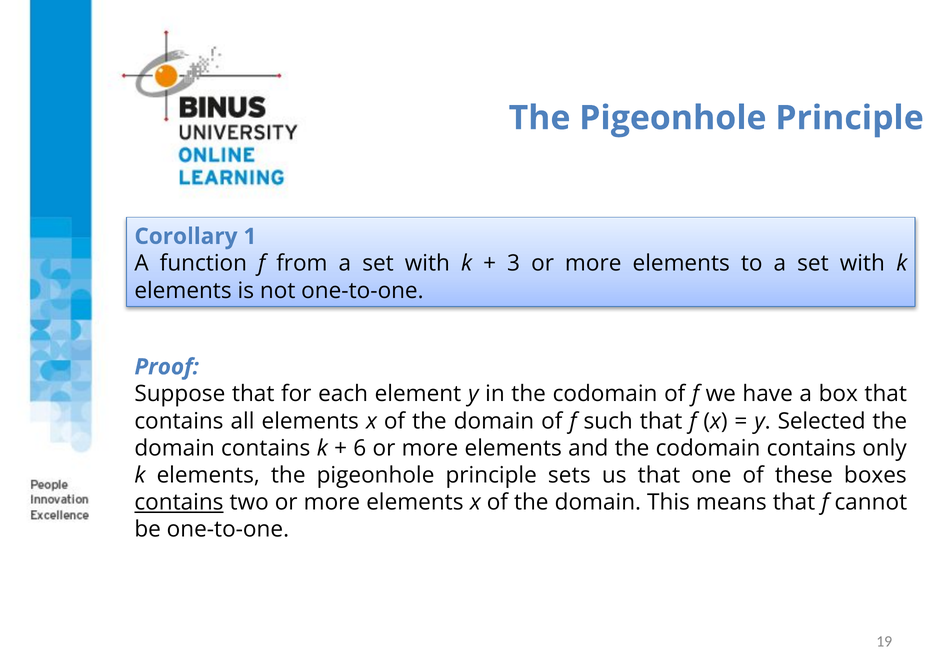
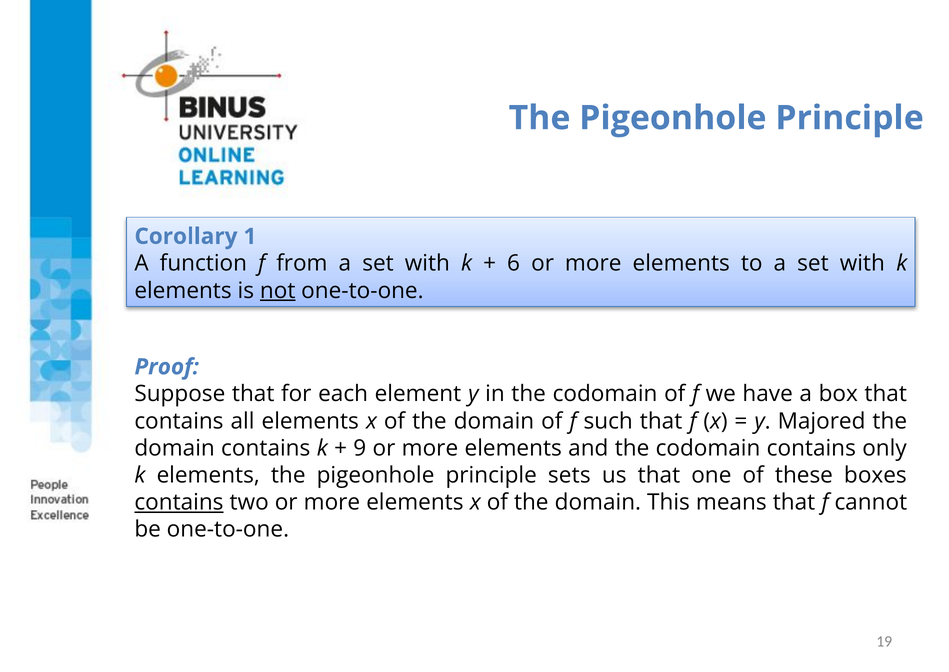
3: 3 -> 6 (514, 263)
not underline: none -> present (278, 290)
Selected: Selected -> Majored (822, 421)
6: 6 -> 9 (360, 448)
